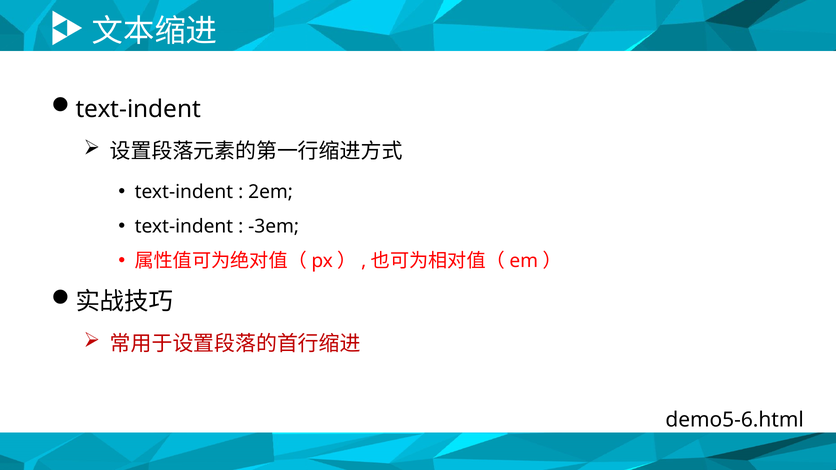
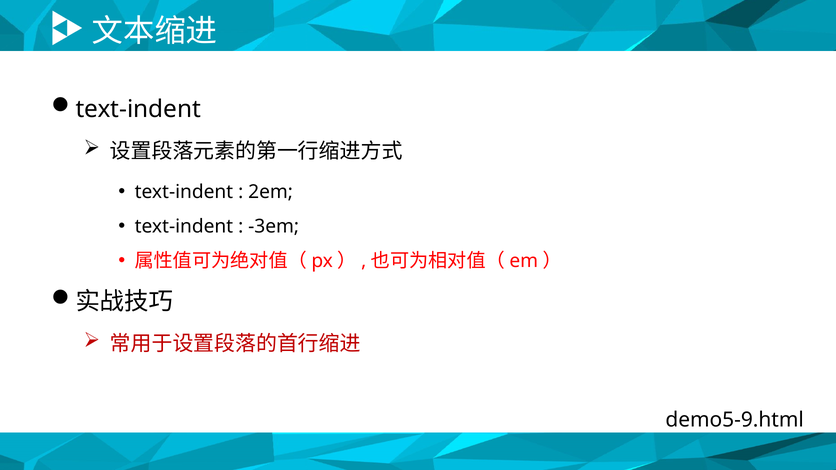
demo5-6.html: demo5-6.html -> demo5-9.html (735, 420)
